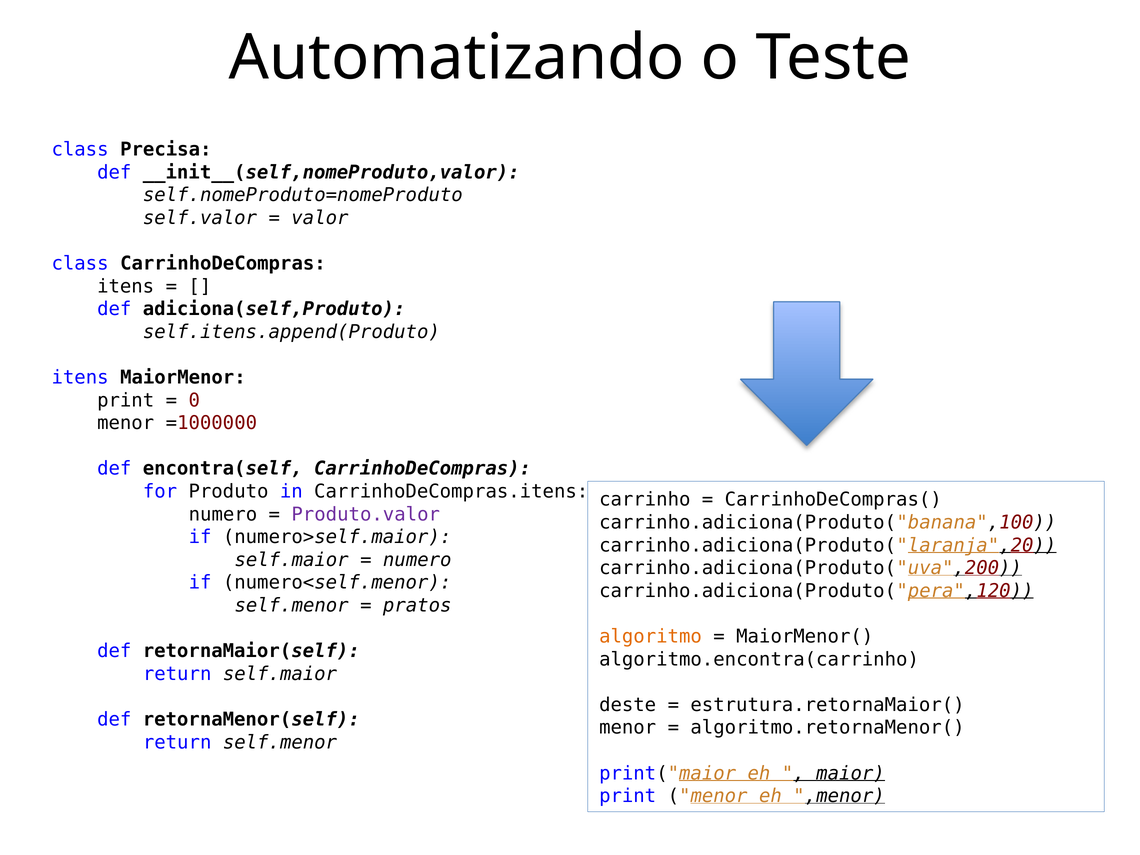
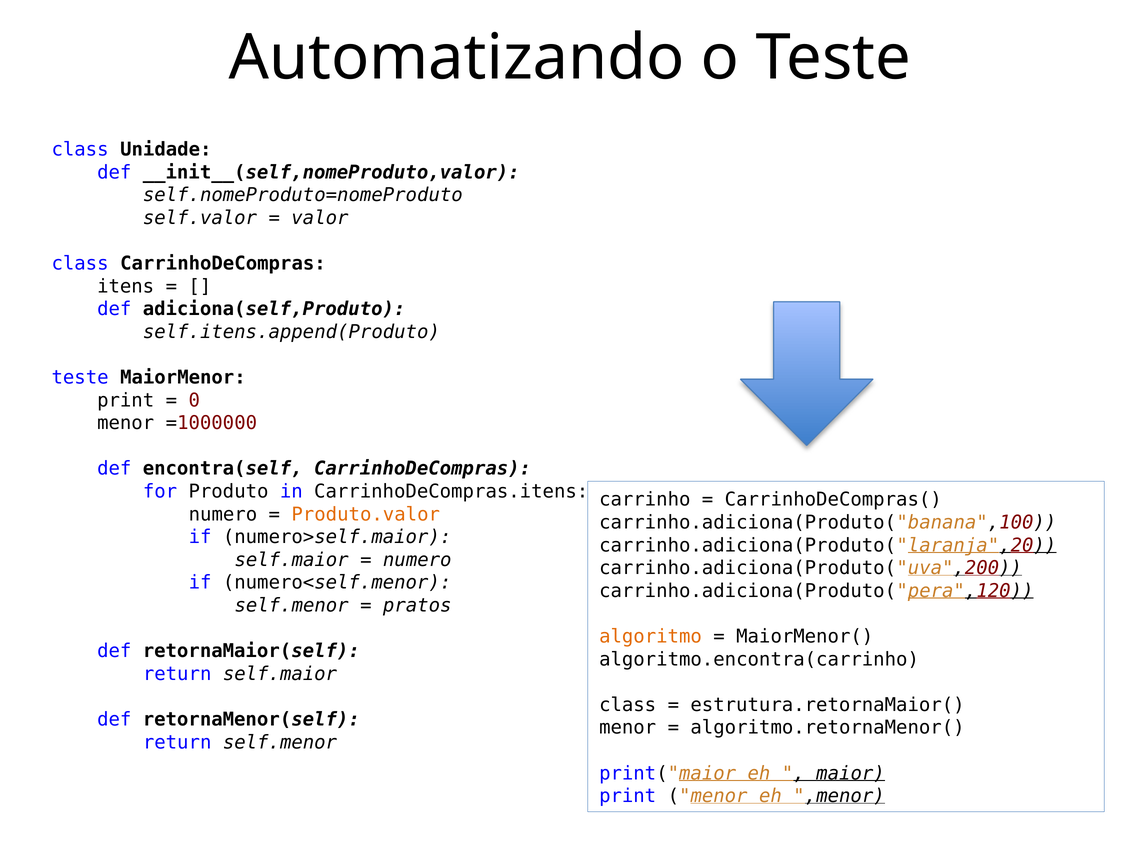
Precisa: Precisa -> Unidade (166, 150)
itens: itens -> teste (80, 378)
Produto.valor colour: purple -> orange (366, 514)
deste: deste -> class (628, 705)
